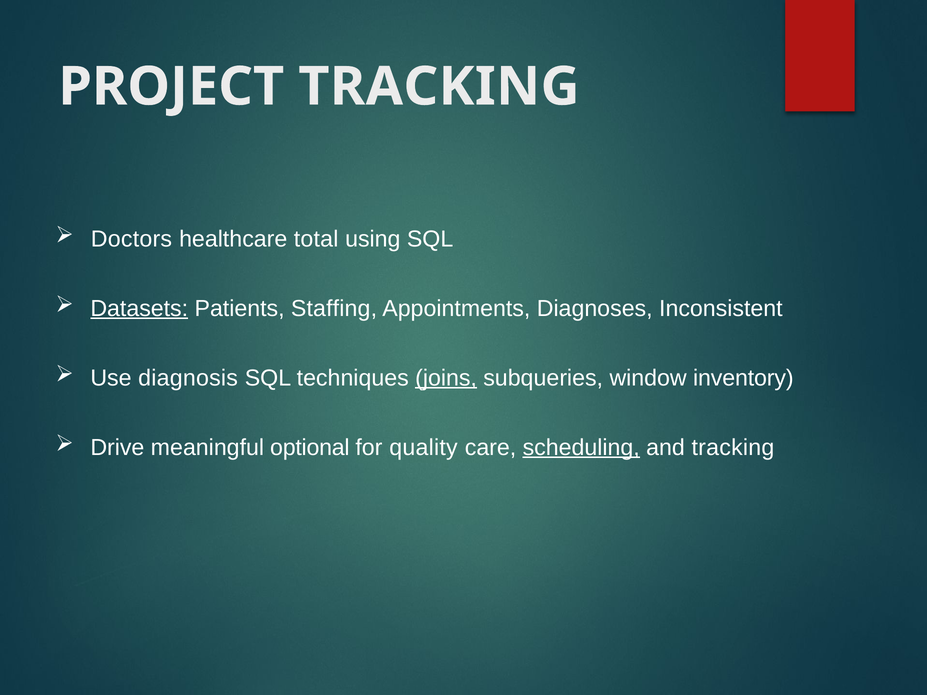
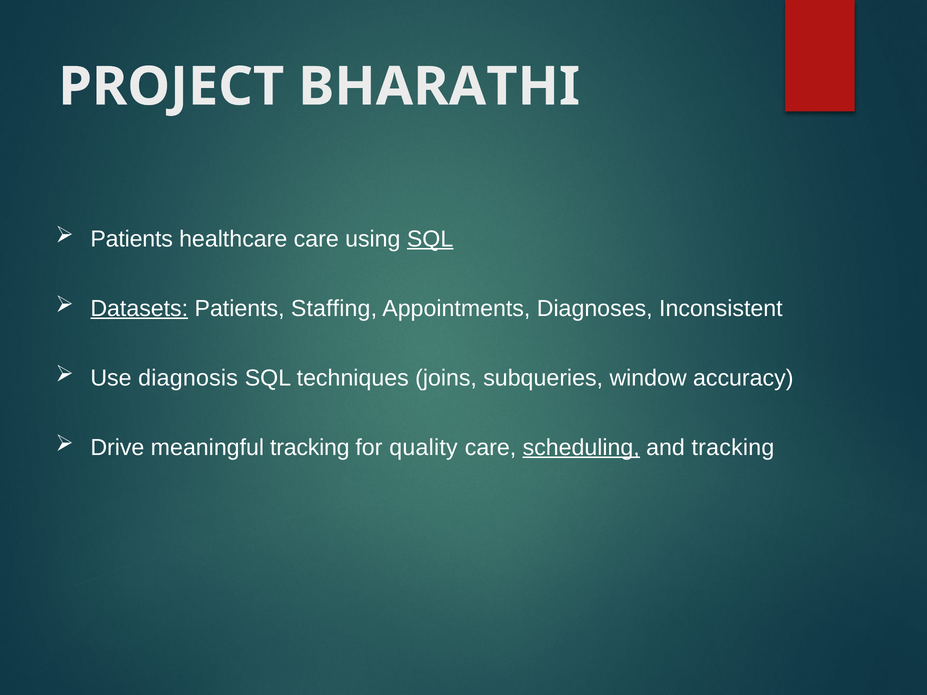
PROJECT TRACKING: TRACKING -> BHARATHI (439, 87)
Doctors: Doctors -> Patients (132, 239)
healthcare total: total -> care (316, 239)
SQL underline: none -> present (430, 239)
joins underline: present -> none (446, 378)
inventory: inventory -> accuracy (743, 378)
meaningful optional: optional -> tracking (310, 448)
